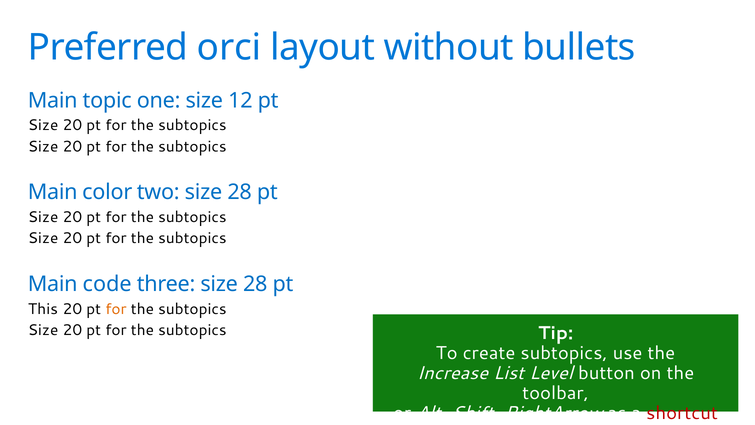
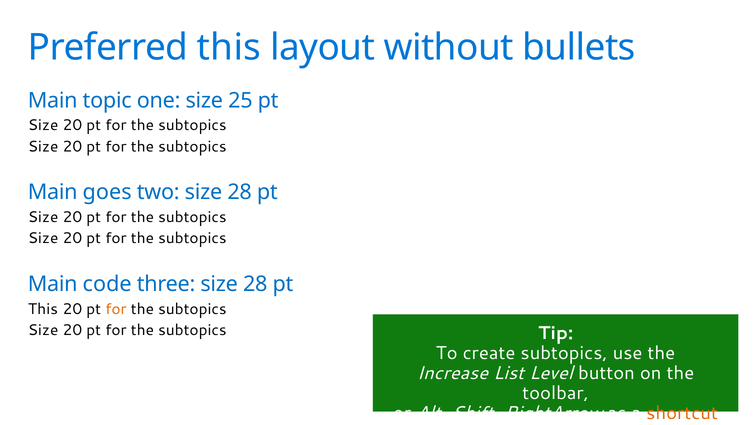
Preferred orci: orci -> this (229, 48)
12: 12 -> 25 (240, 100)
color: color -> goes (107, 192)
shortcut colour: red -> orange (682, 413)
